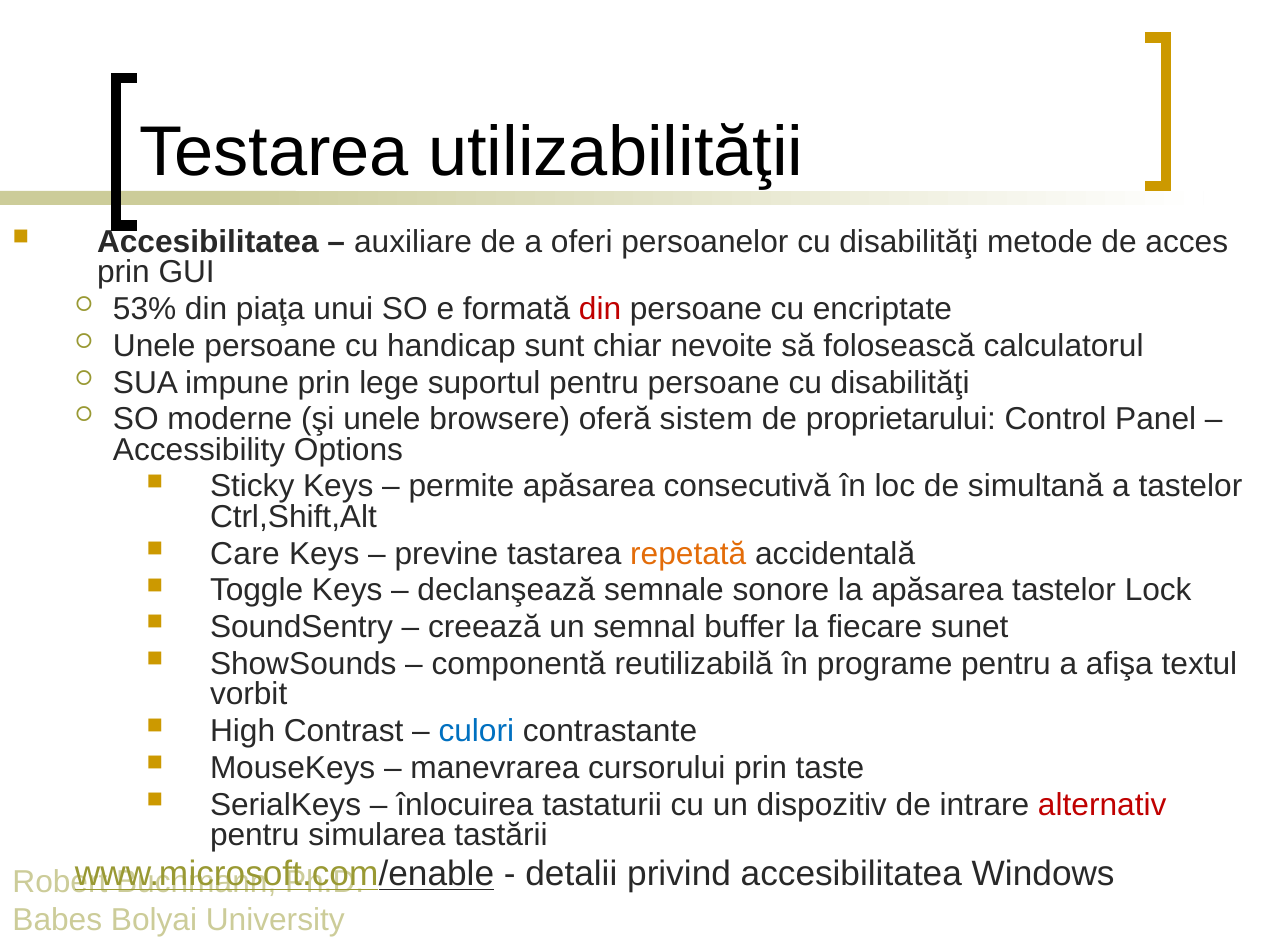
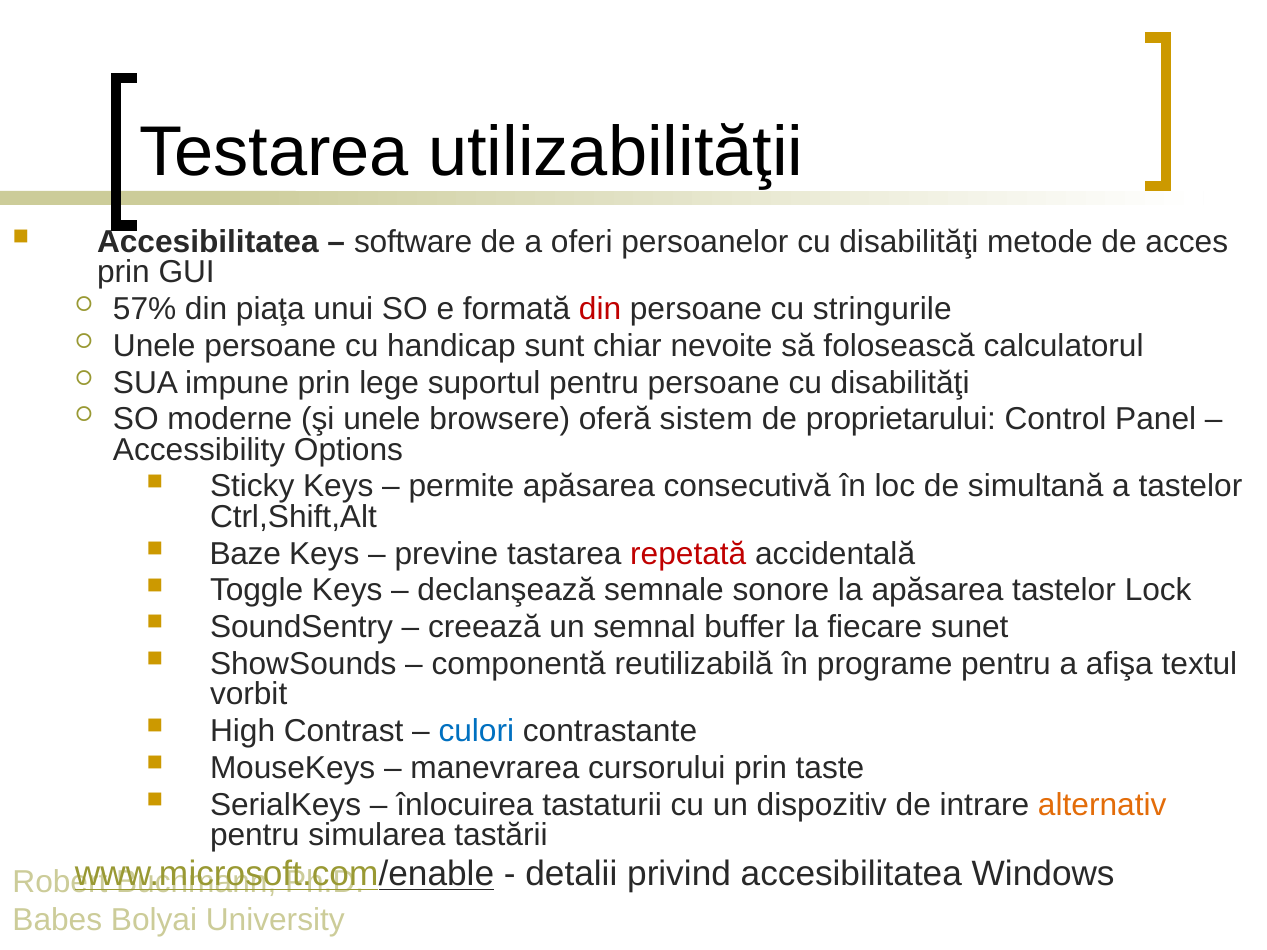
auxiliare: auxiliare -> software (413, 242)
53%: 53% -> 57% (145, 309)
encriptate: encriptate -> stringurile (882, 309)
Care: Care -> Baze (245, 554)
repetată colour: orange -> red (688, 554)
alternativ colour: red -> orange (1102, 805)
